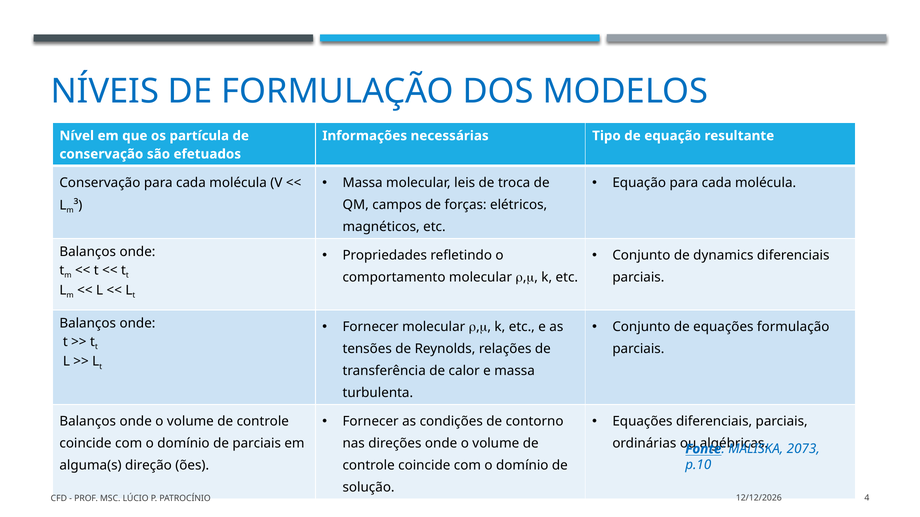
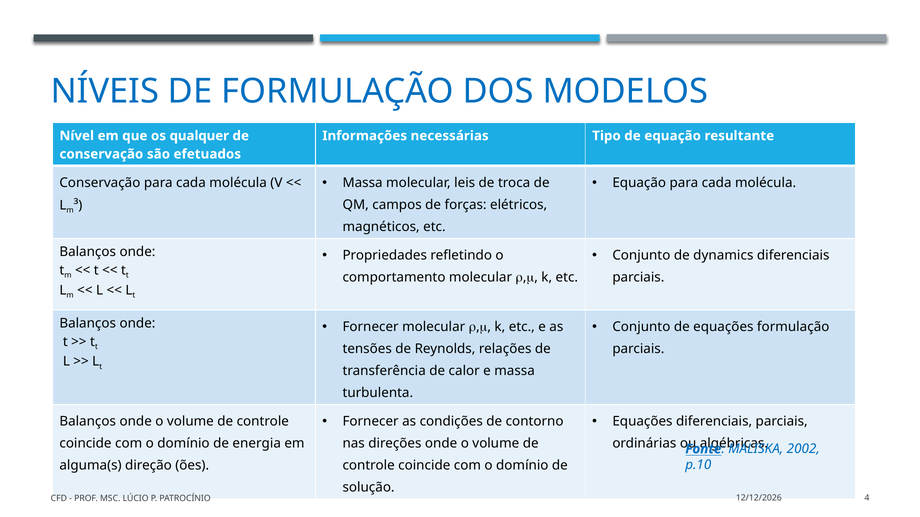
partícula: partícula -> qualquer (199, 136)
de parciais: parciais -> energia (257, 444)
2073: 2073 -> 2002 (803, 449)
